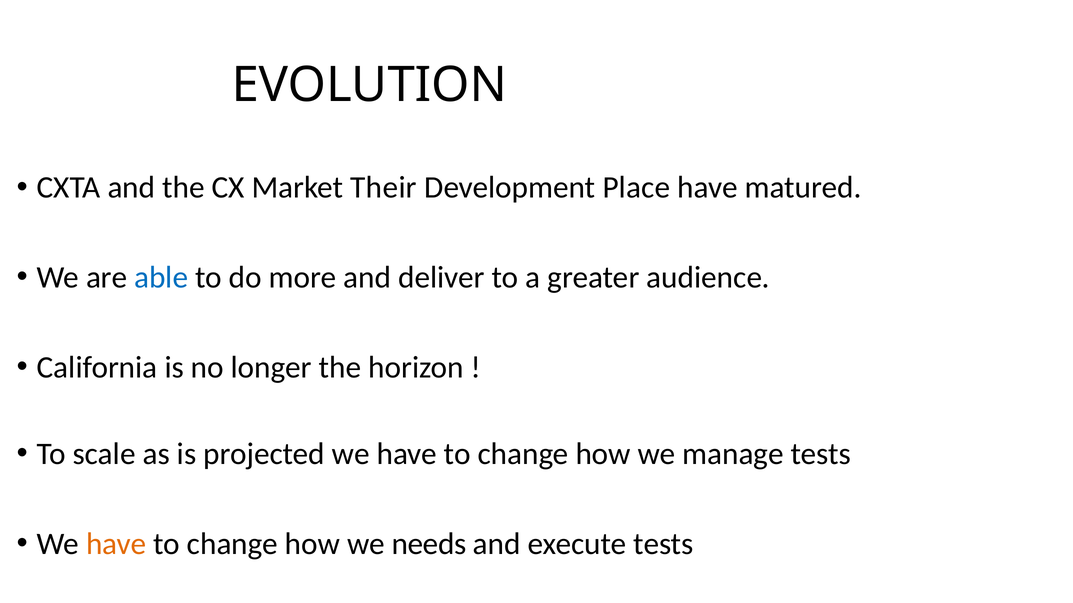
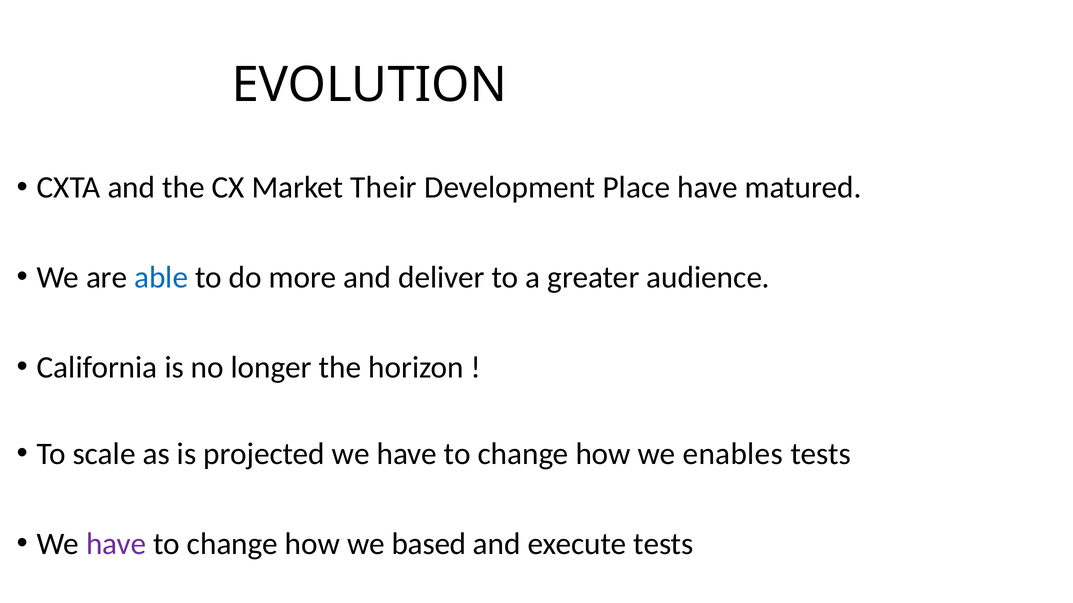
manage: manage -> enables (733, 454)
have colour: orange -> purple (116, 544)
needs: needs -> based (429, 544)
